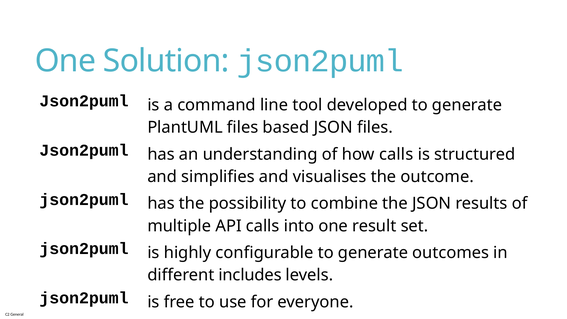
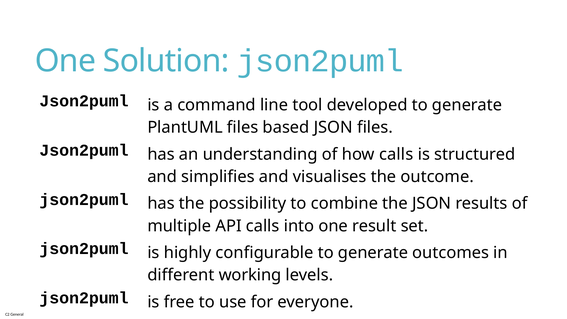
includes: includes -> working (250, 275)
